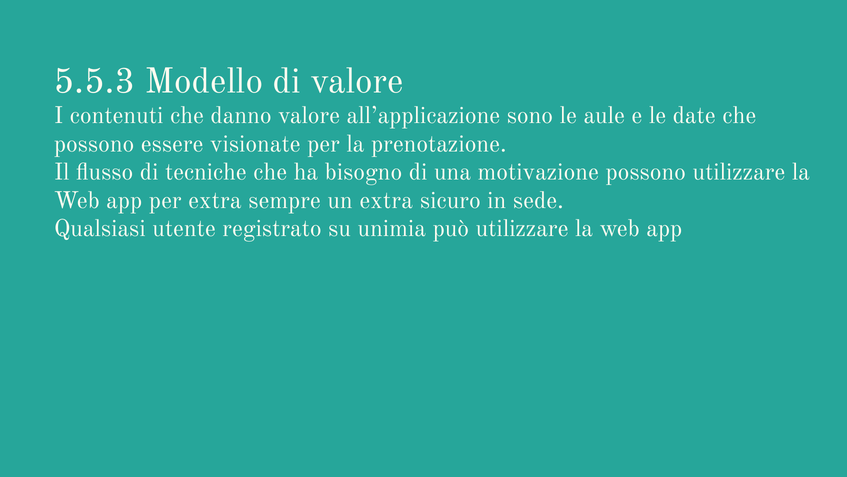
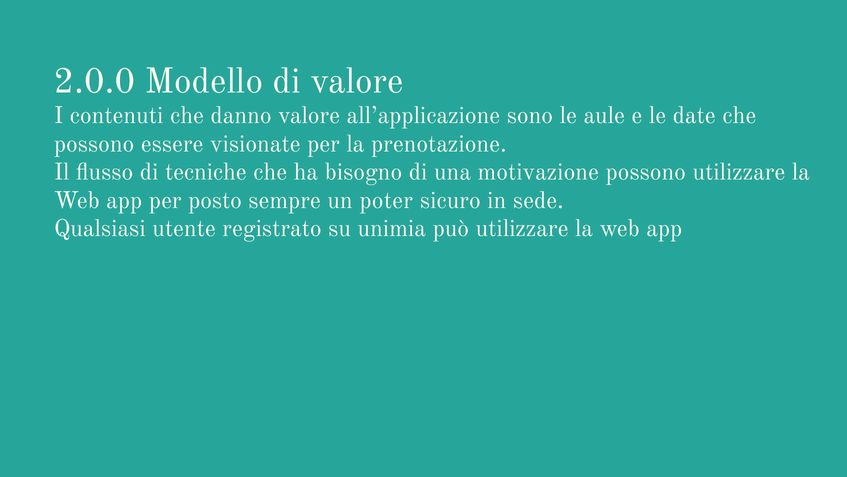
5.5.3: 5.5.3 -> 2.0.0 (94, 81)
per extra: extra -> posto (215, 200)
un extra: extra -> poter (386, 200)
